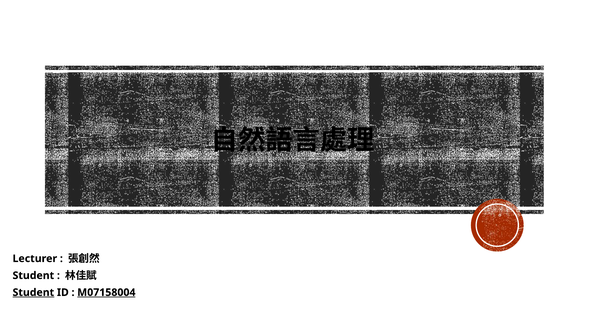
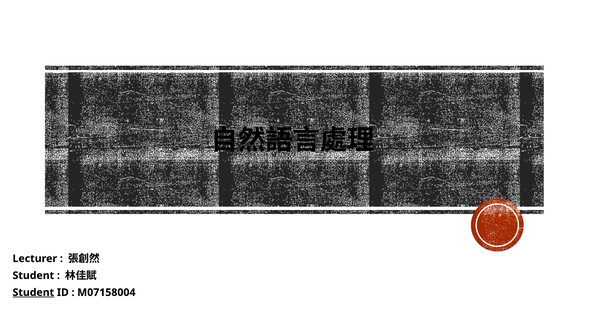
M07158004 underline: present -> none (106, 292)
